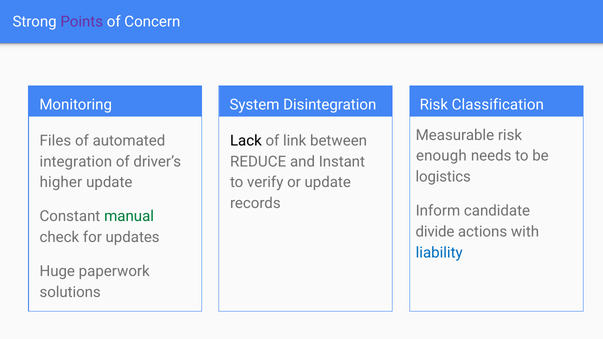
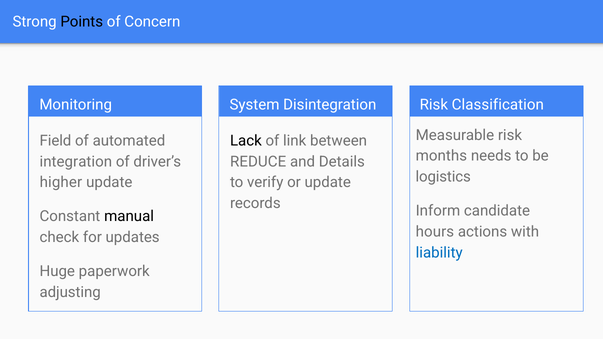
Points colour: purple -> black (82, 22)
Files: Files -> Field (55, 141)
enough: enough -> months (441, 156)
Instant: Instant -> Details (342, 162)
manual colour: green -> black (129, 217)
divide: divide -> hours (435, 232)
solutions: solutions -> adjusting (70, 292)
